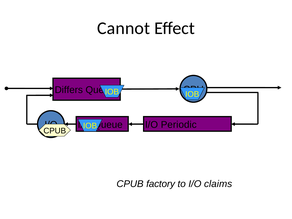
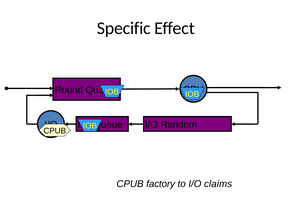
Cannot: Cannot -> Specific (124, 28)
Differs: Differs -> Round (69, 90)
Periodic: Periodic -> Random (179, 125)
